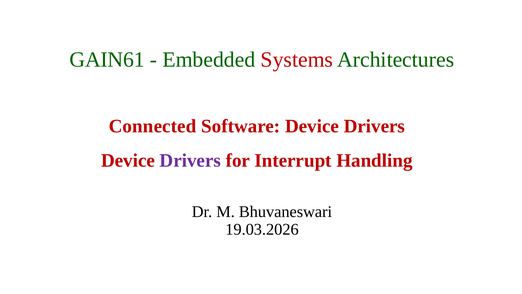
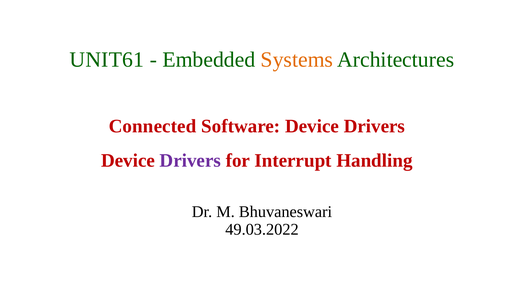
GAIN61: GAIN61 -> UNIT61 (107, 60)
Systems colour: red -> orange (297, 60)
19.03.2026: 19.03.2026 -> 49.03.2022 (262, 229)
